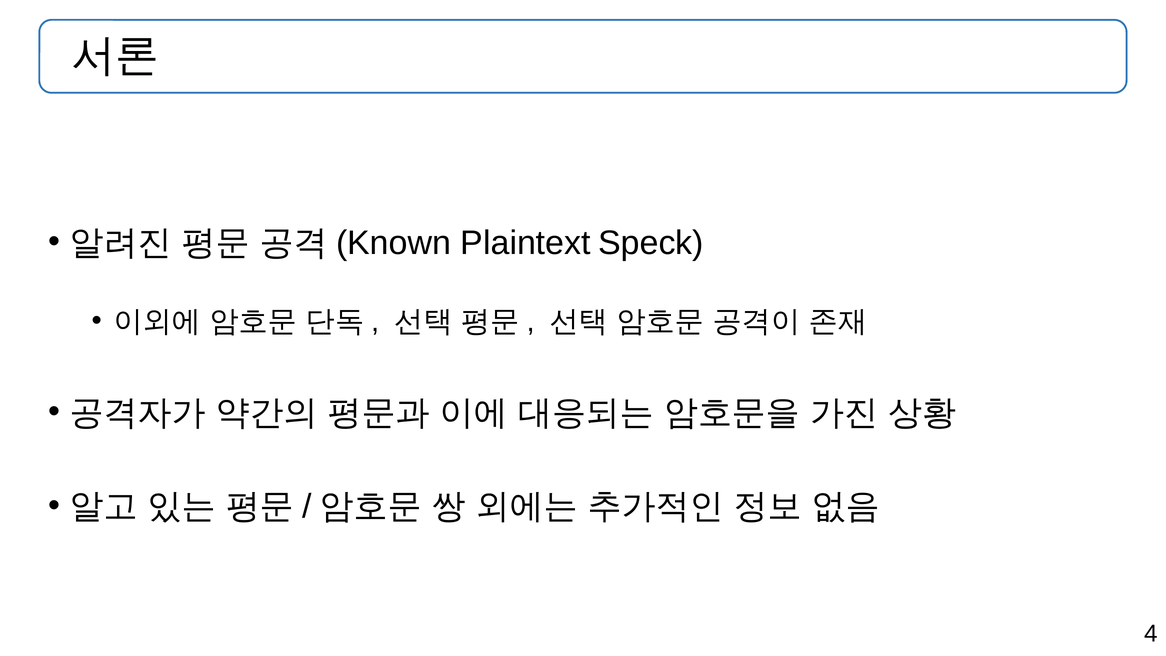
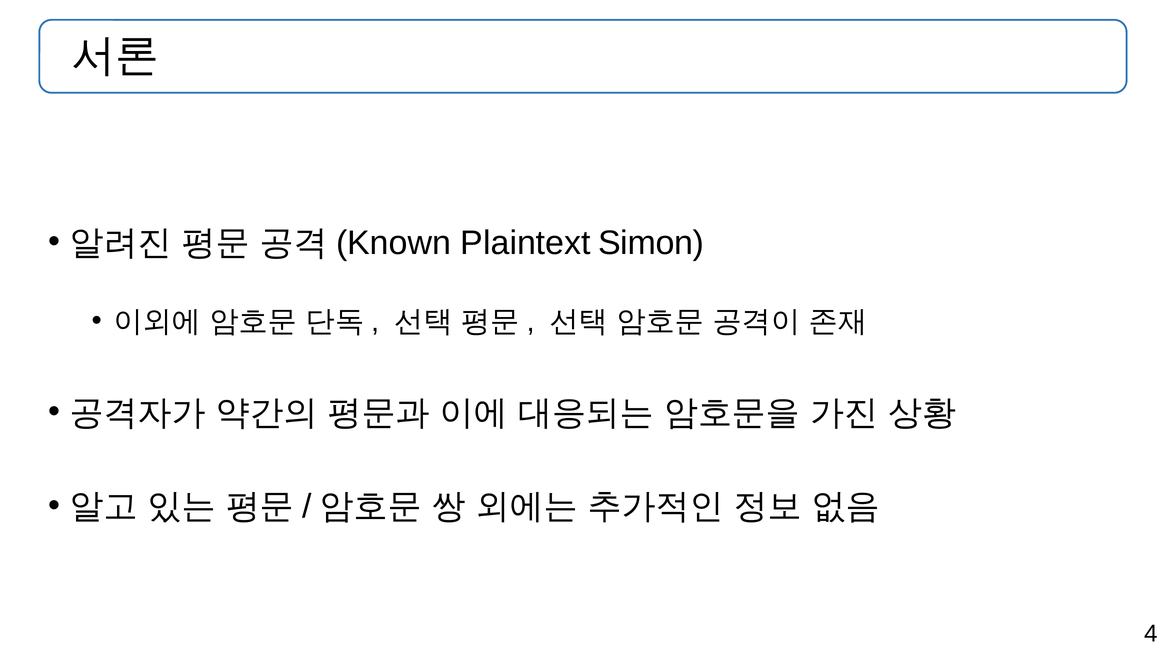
Speck: Speck -> Simon (651, 243)
